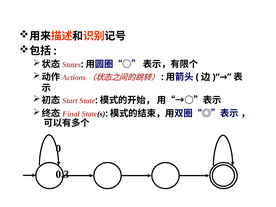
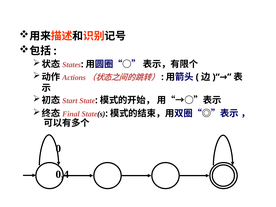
0,3: 0,3 -> 0,4 (62, 174)
